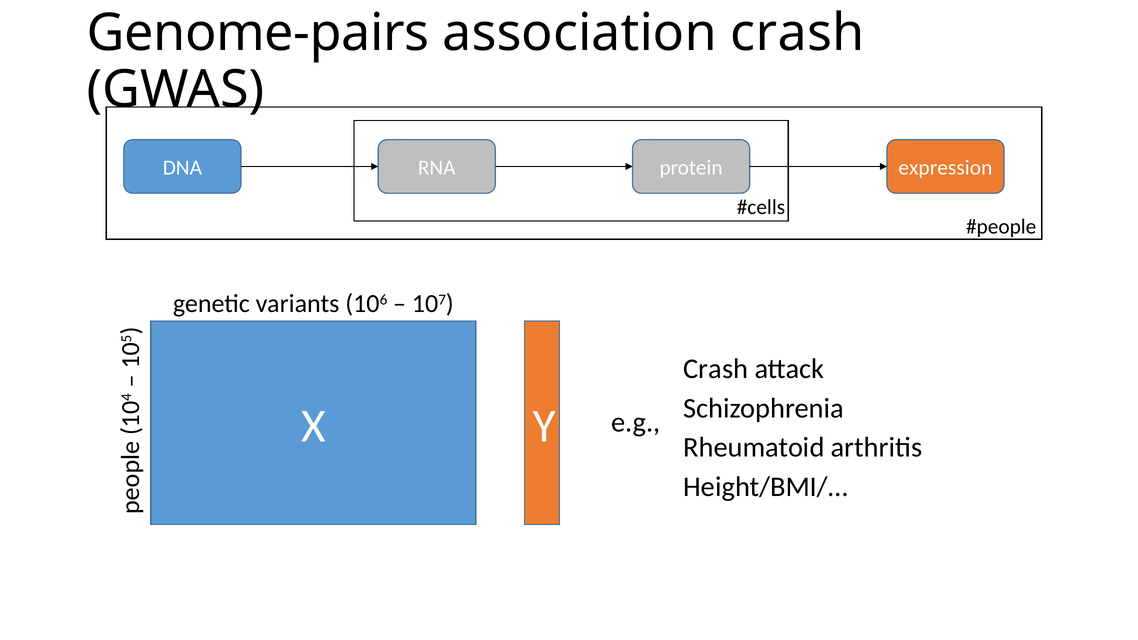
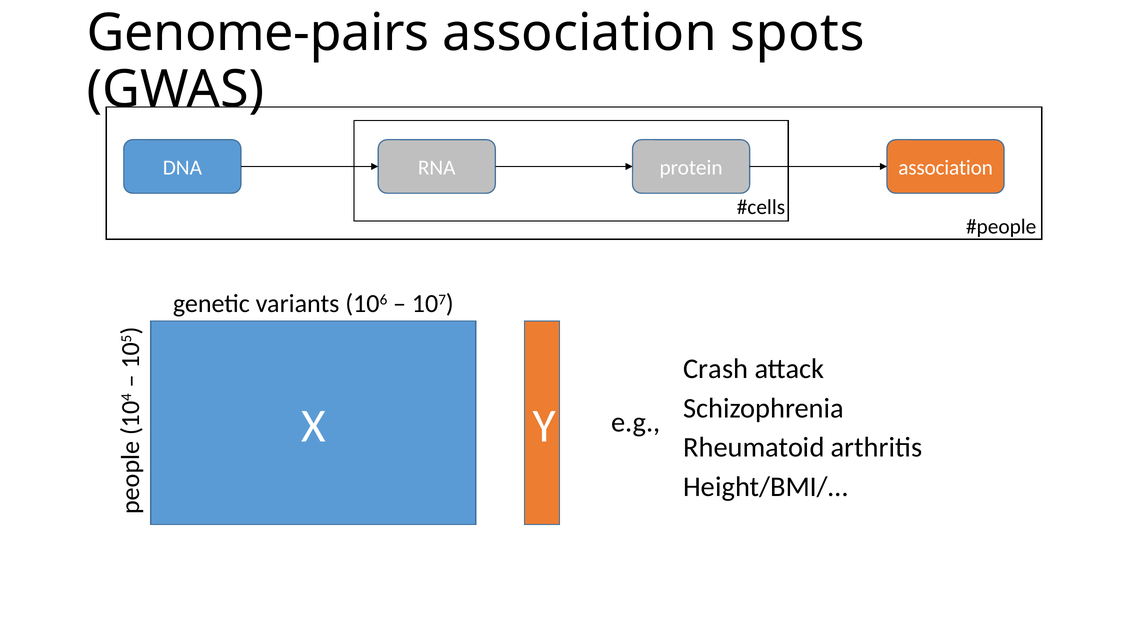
association crash: crash -> spots (797, 33)
protein expression: expression -> association (946, 168)
